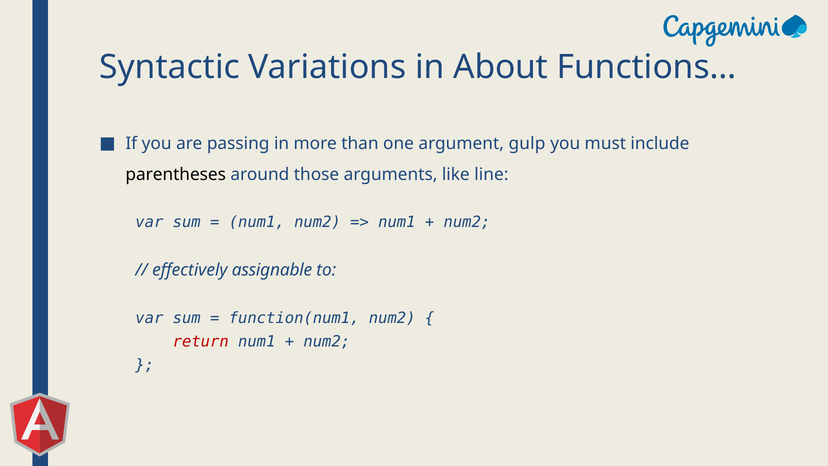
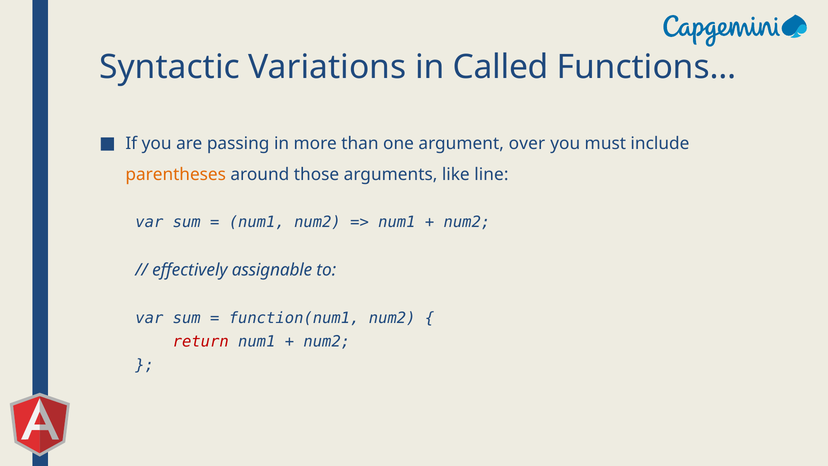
About: About -> Called (501, 67)
gulp: gulp -> over (527, 143)
parentheses colour: black -> orange (176, 174)
